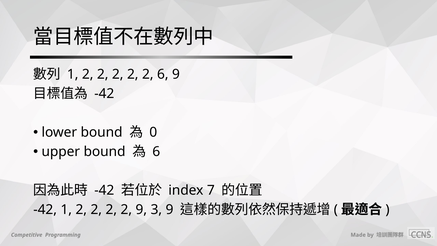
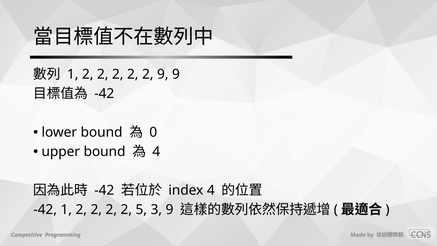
2 6: 6 -> 9 (163, 74)
6: 6 -> 4 (156, 152)
index 7: 7 -> 4 (211, 190)
2 9: 9 -> 5 (141, 209)
